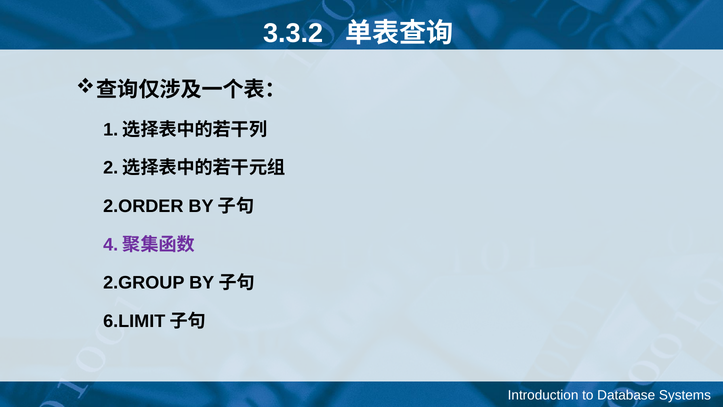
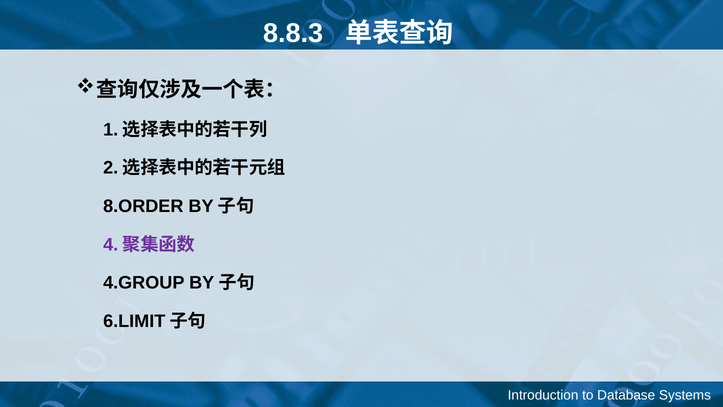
3.3.2: 3.3.2 -> 8.8.3 (293, 33)
2.ORDER: 2.ORDER -> 8.ORDER (143, 206)
2.GROUP: 2.GROUP -> 4.GROUP (144, 283)
